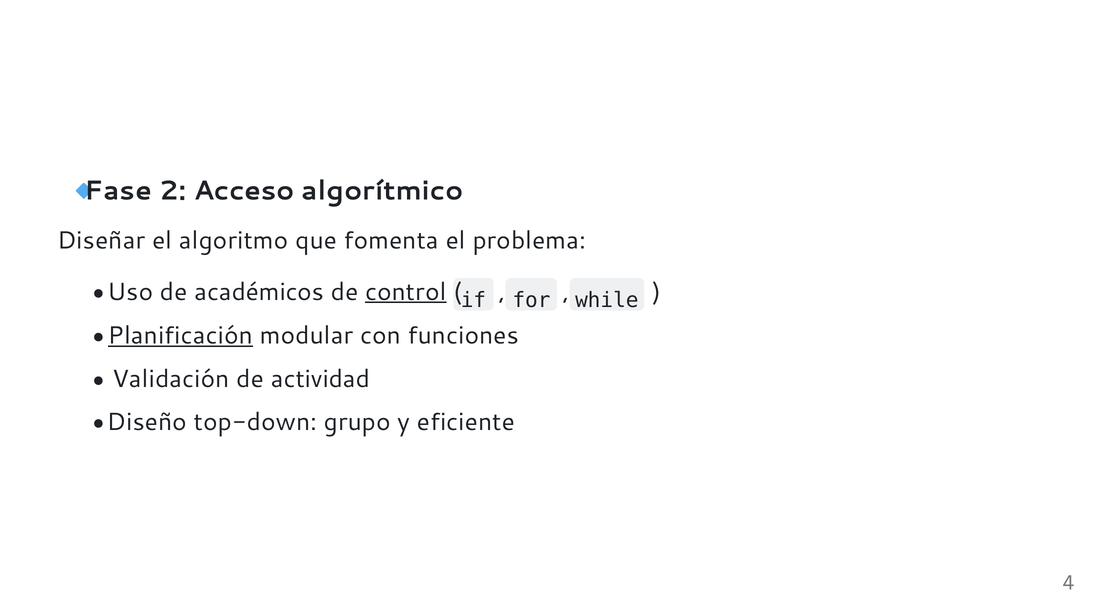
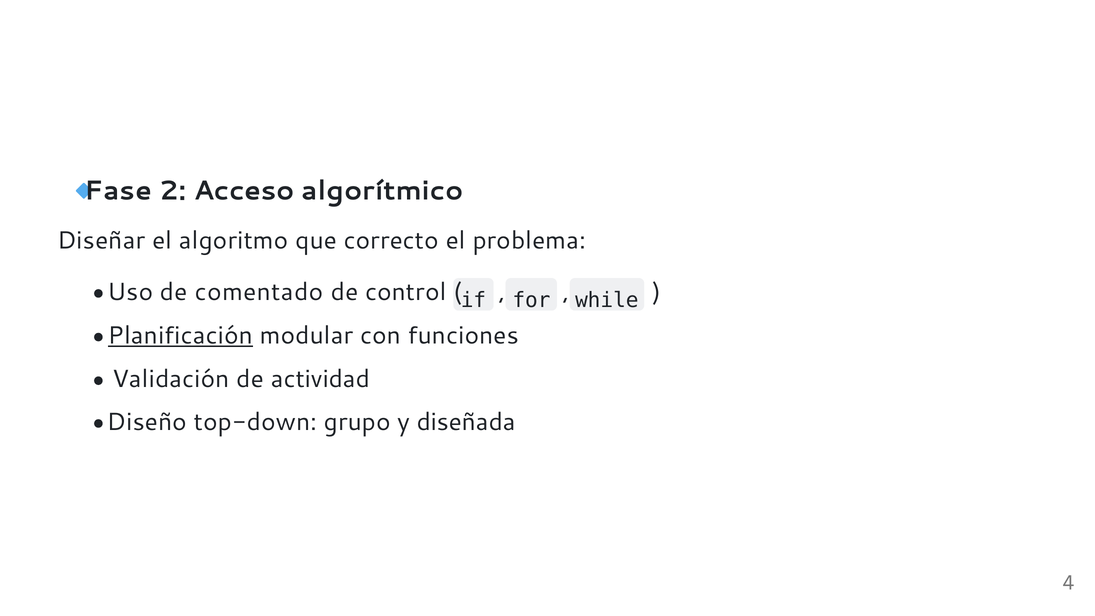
fomenta: fomenta -> correcto (391, 240)
académicos: académicos -> comentado (259, 292)
control underline: present -> none (406, 292)
eficiente: eficiente -> diseñada (466, 422)
